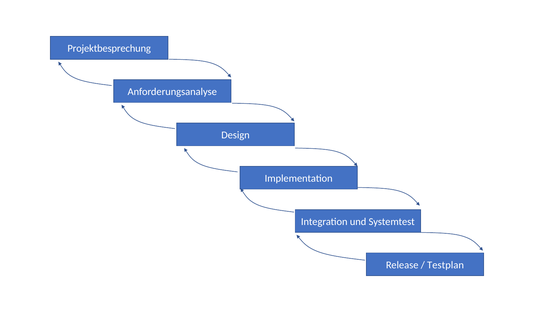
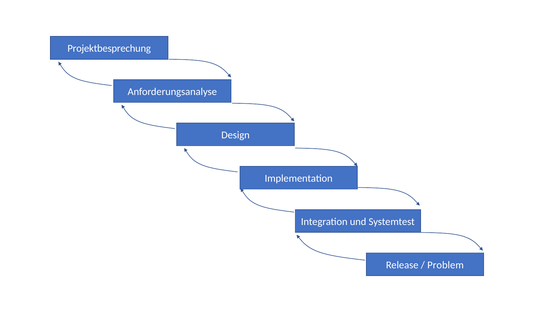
Testplan: Testplan -> Problem (446, 265)
